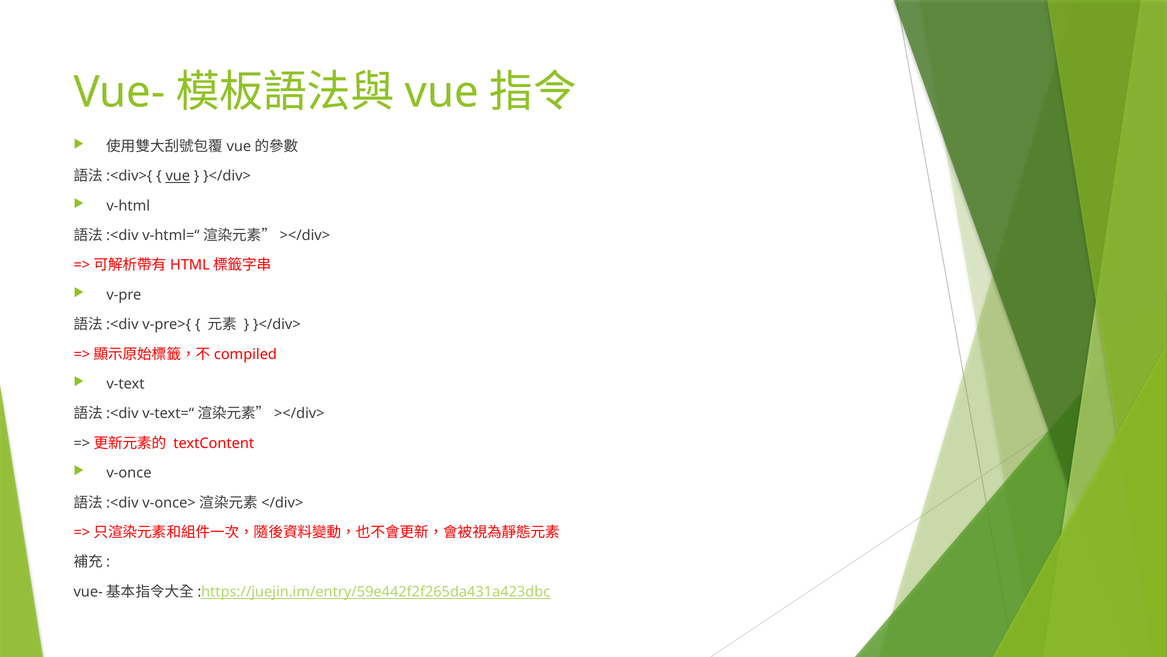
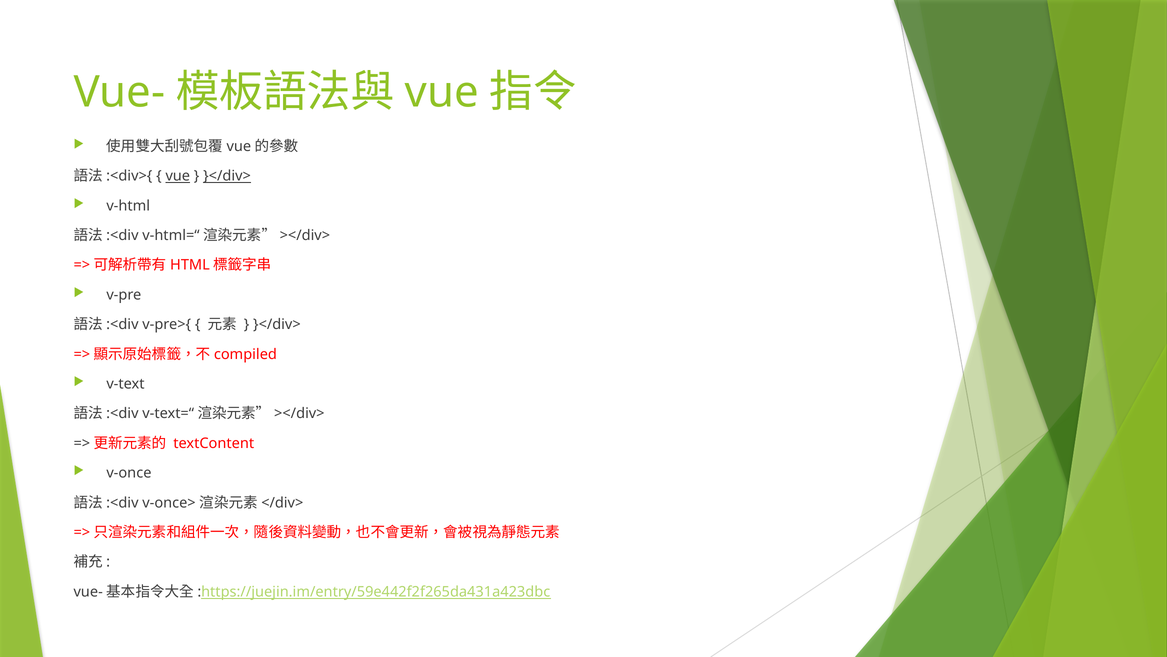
}</div> underline: none -> present (227, 176)
